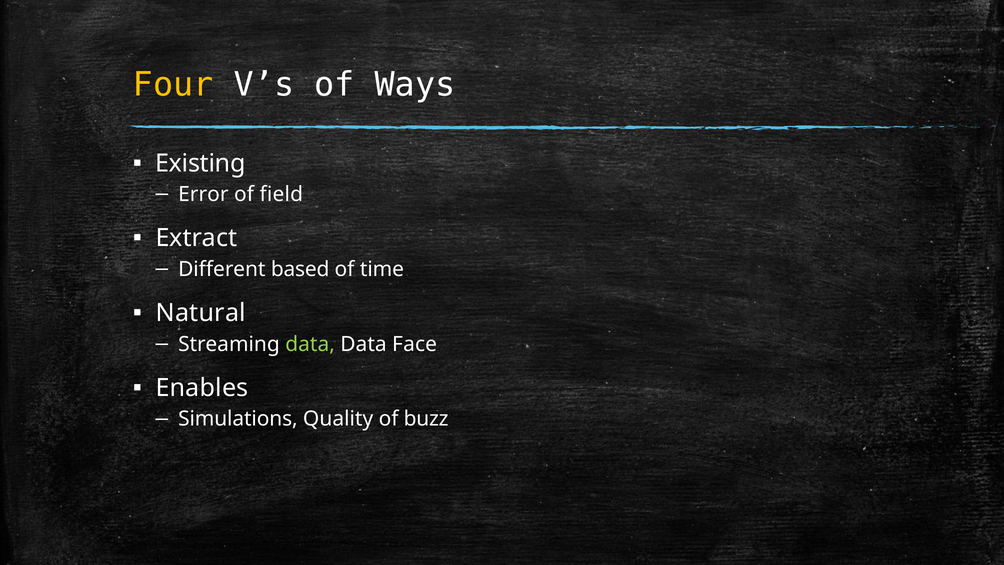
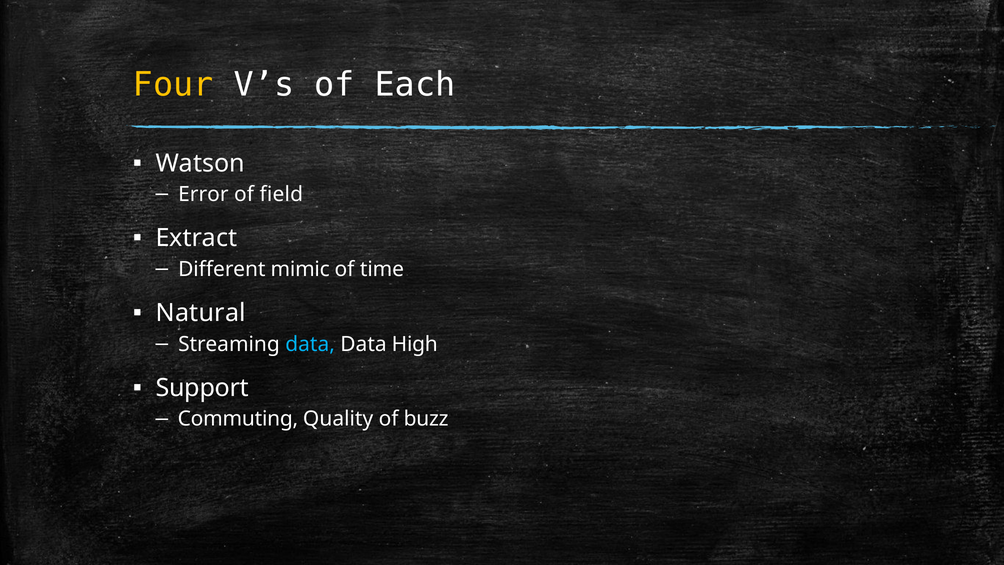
Ways: Ways -> Each (415, 85)
Existing: Existing -> Watson (200, 163)
based: based -> mimic (300, 269)
data colour: light green -> light blue (310, 344)
Face: Face -> High (415, 344)
Enables: Enables -> Support (202, 388)
Simulations: Simulations -> Commuting (238, 419)
